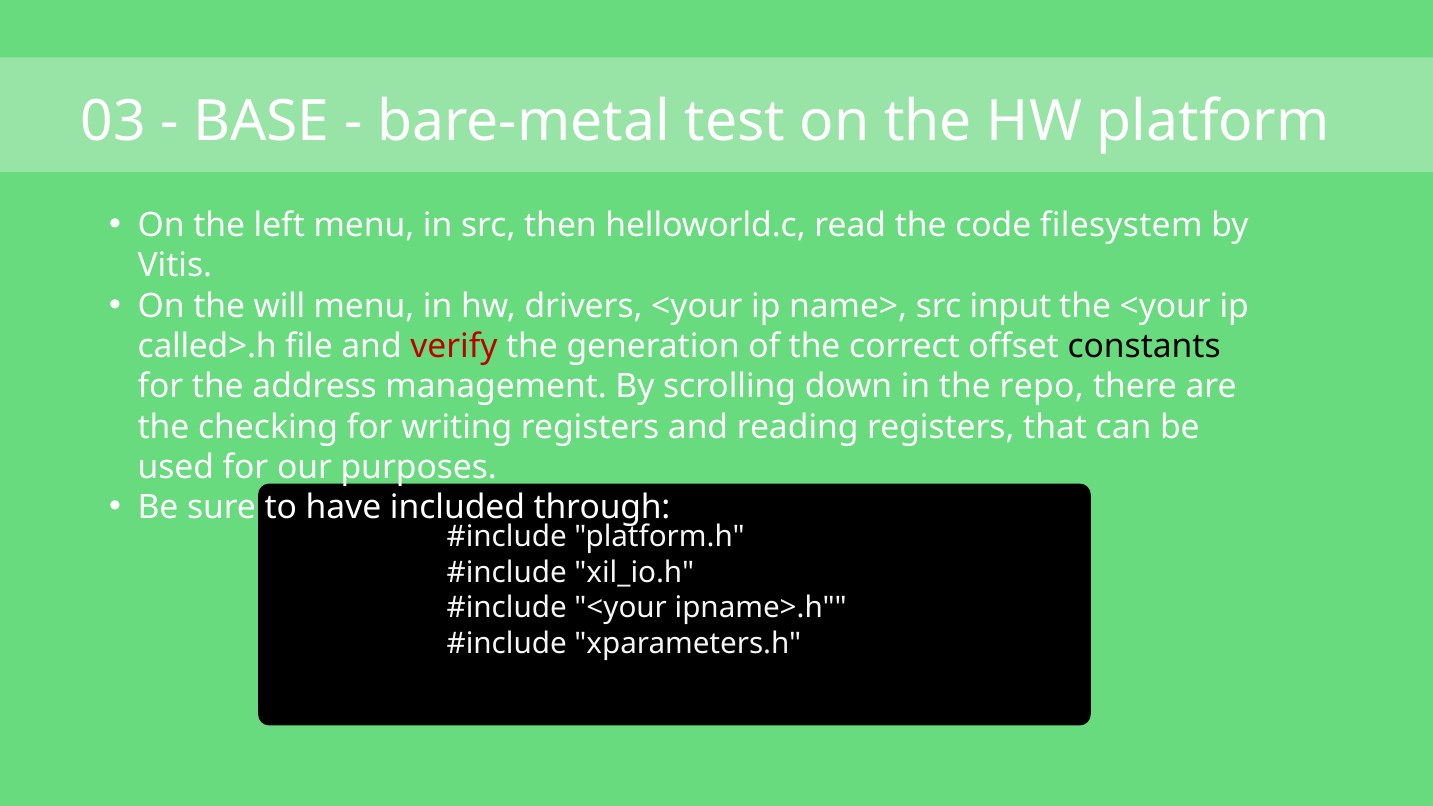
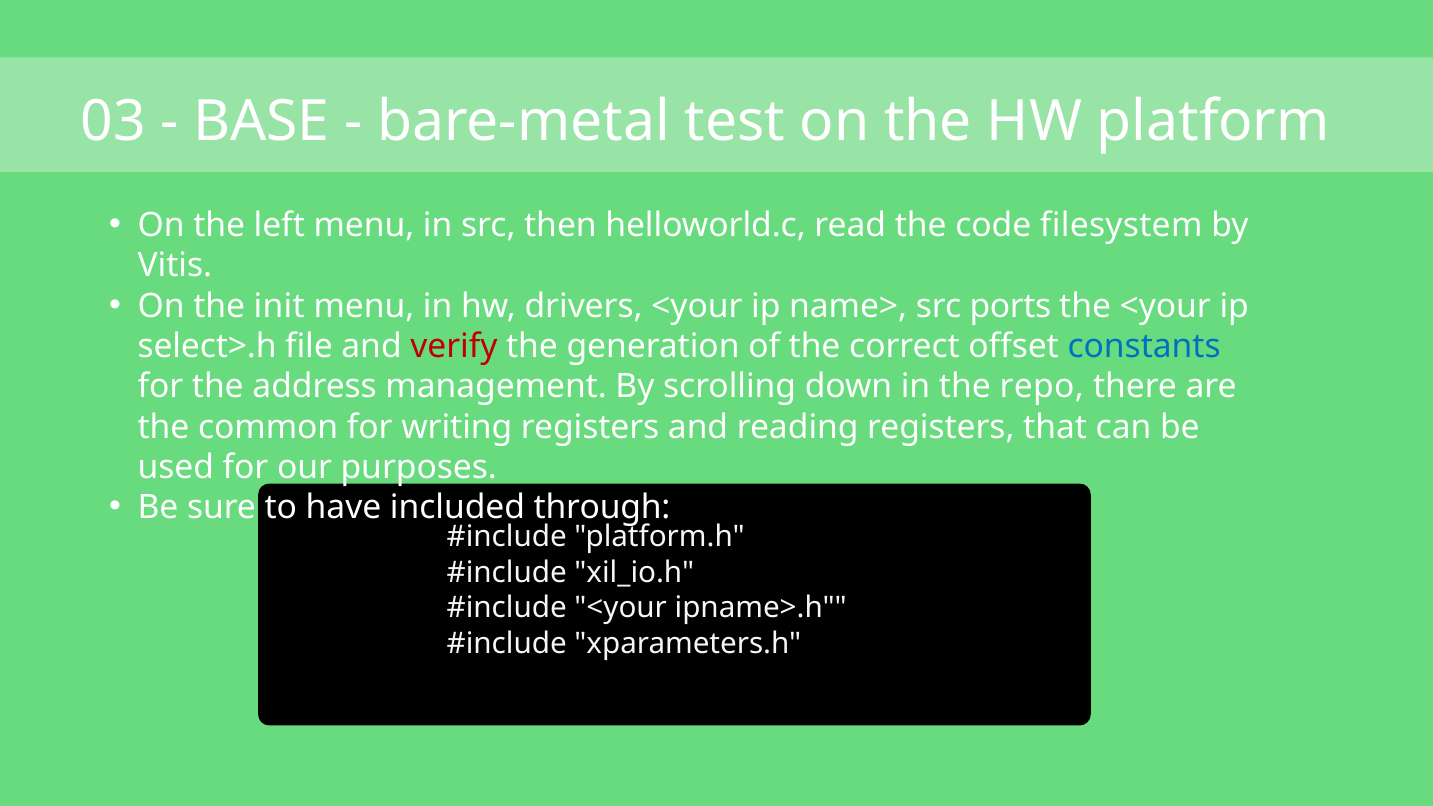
will: will -> init (279, 306)
input: input -> ports (1010, 306)
called>.h: called>.h -> select>.h (207, 346)
constants colour: black -> blue (1144, 346)
checking: checking -> common (268, 427)
